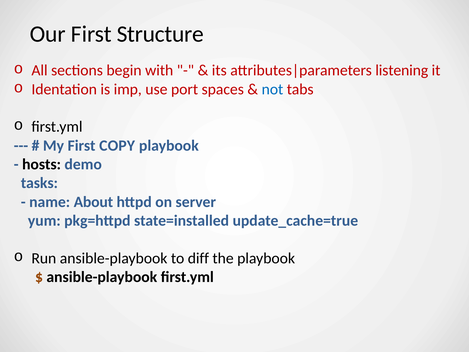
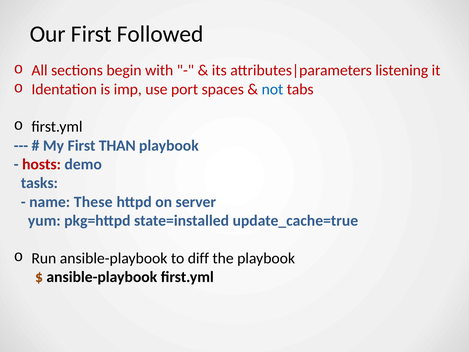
Structure: Structure -> Followed (160, 34)
COPY: COPY -> THAN (117, 145)
hosts colour: black -> red (42, 164)
About: About -> These (93, 202)
